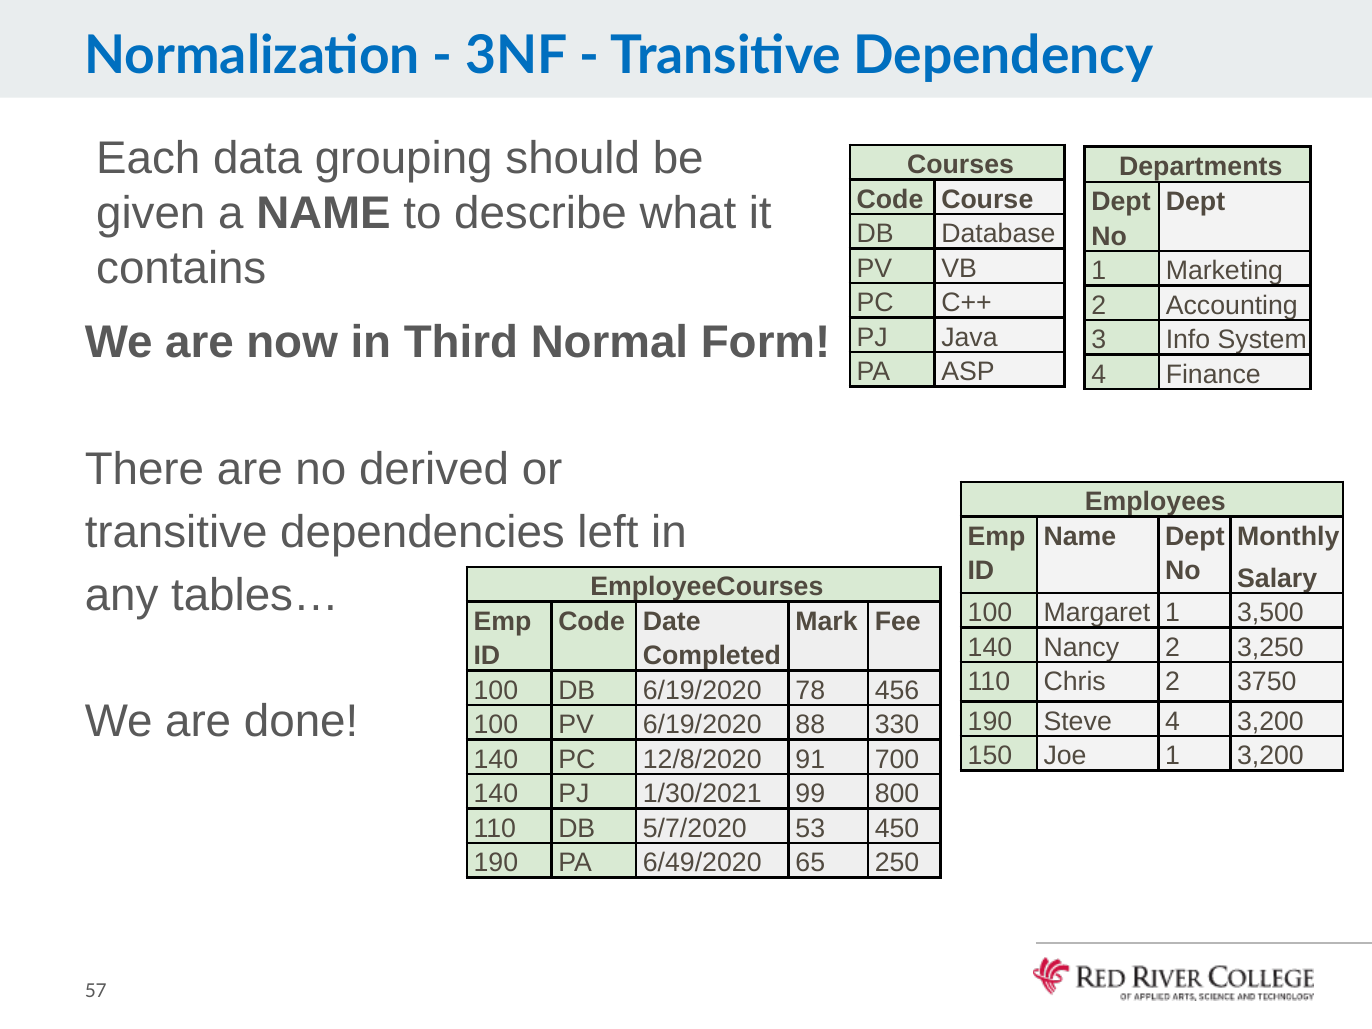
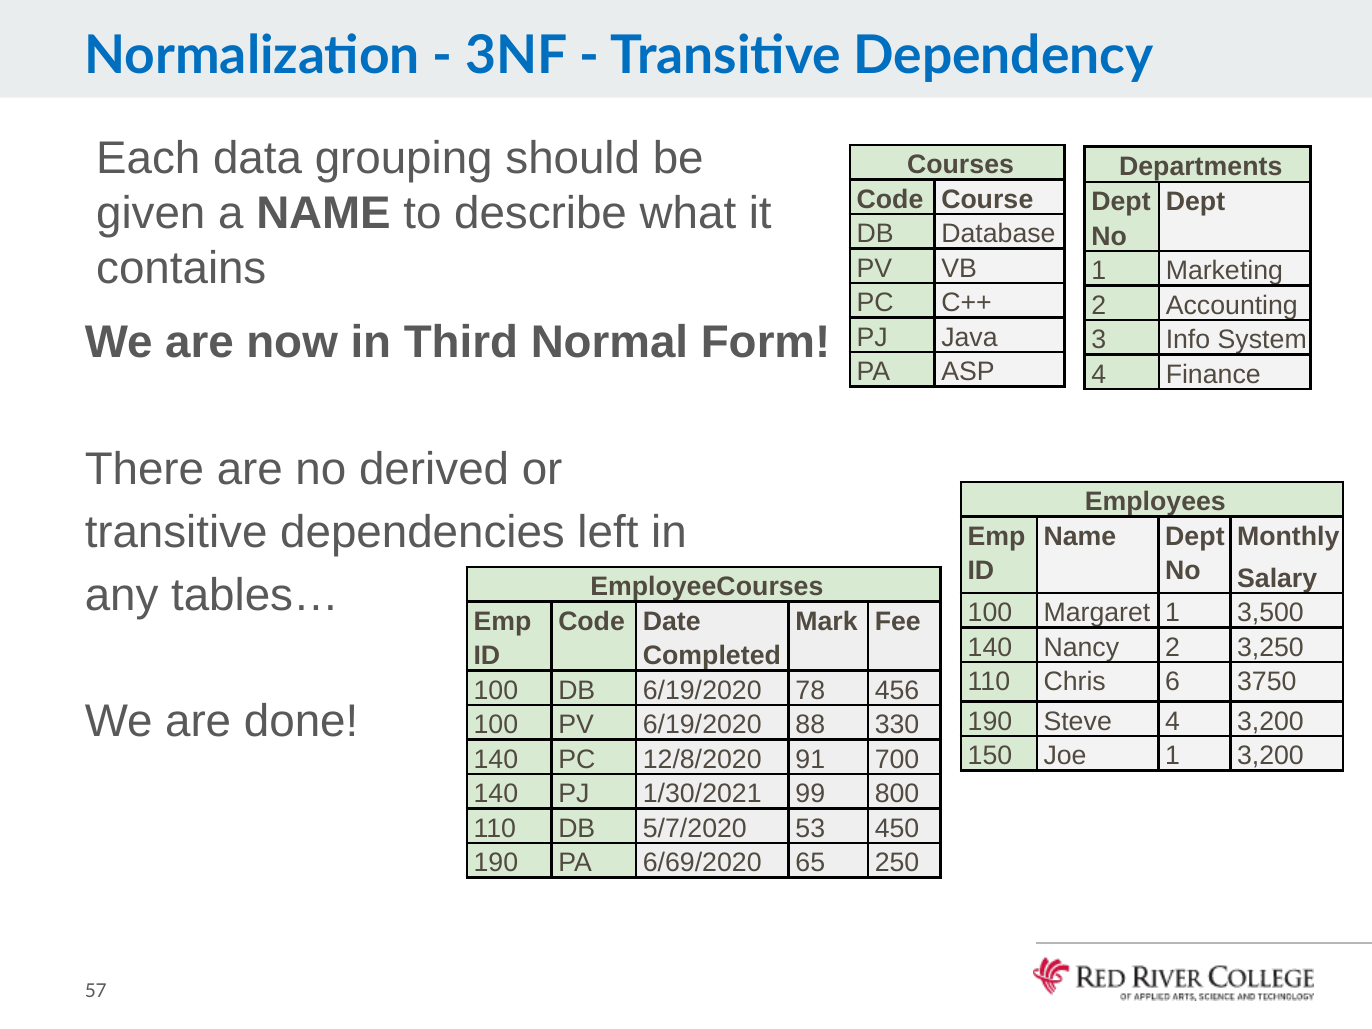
Chris 2: 2 -> 6 (1173, 682)
6/49/2020: 6/49/2020 -> 6/69/2020 (702, 863)
